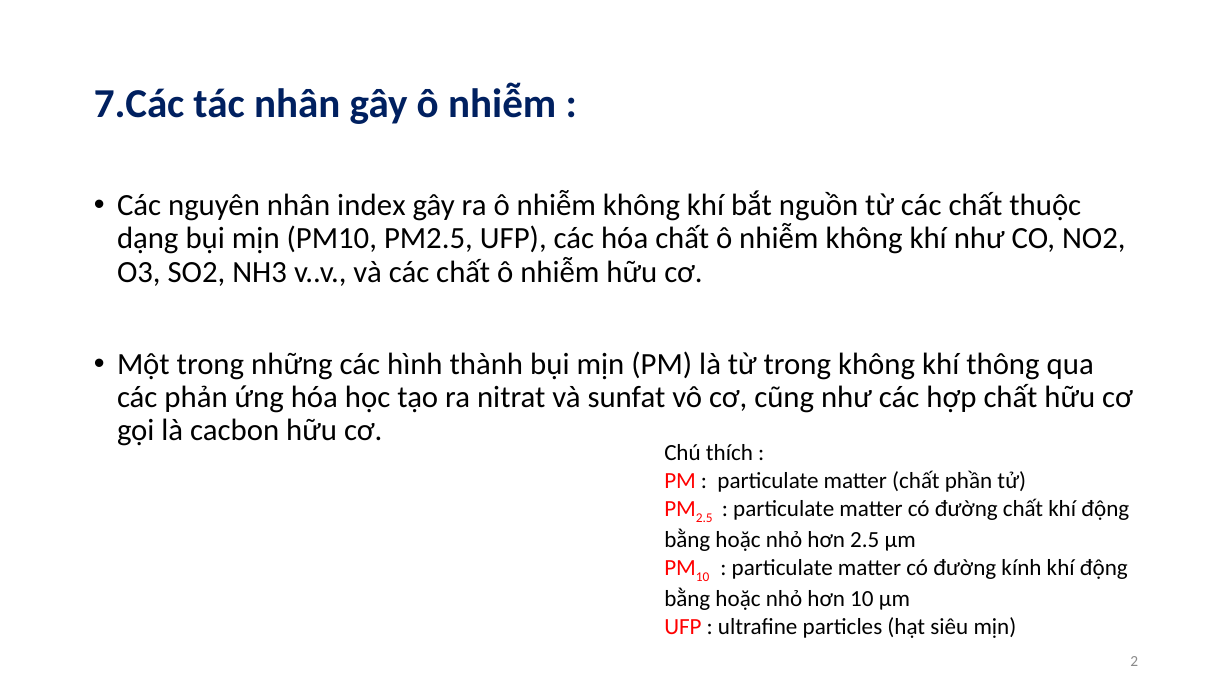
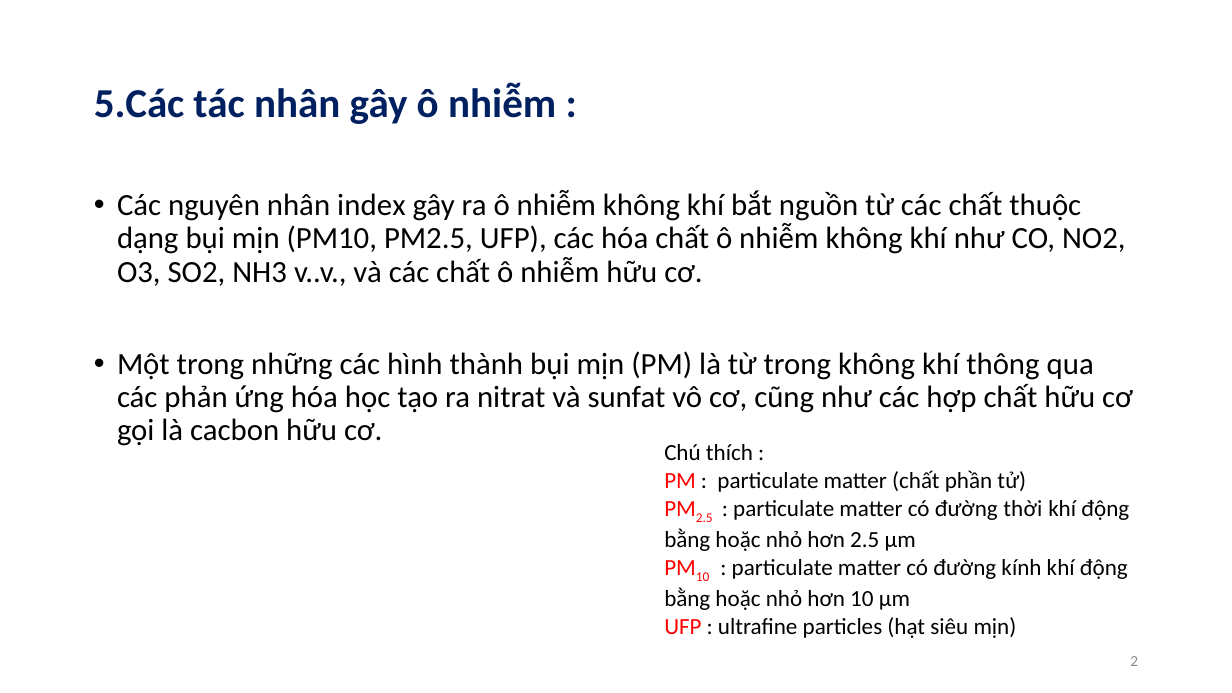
7.Các: 7.Các -> 5.Các (139, 104)
đường chất: chất -> thời (1023, 509)
